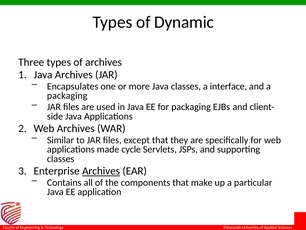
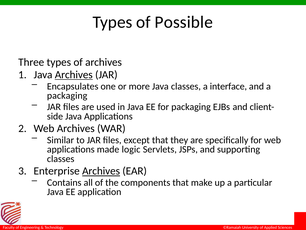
Dynamic: Dynamic -> Possible (184, 22)
Archives underline: none -> present (74, 75)
cycle: cycle -> logic (131, 149)
